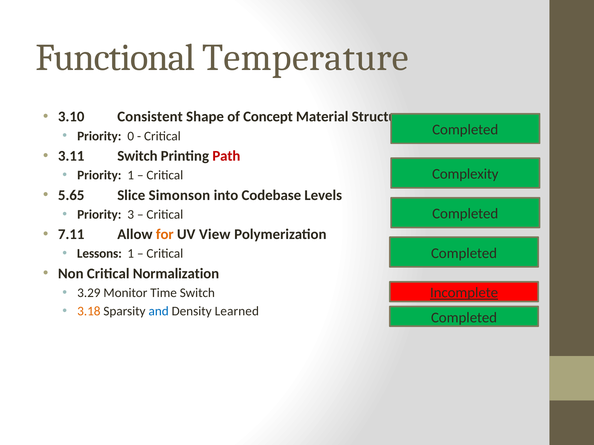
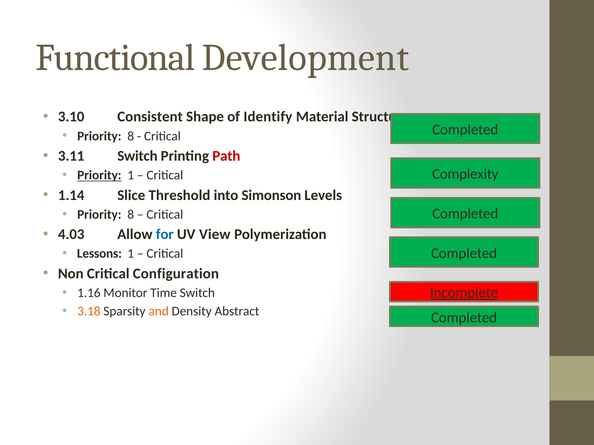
Temperature: Temperature -> Development (305, 58)
Concept: Concept -> Identify (268, 117)
0: 0 -> 8 (131, 136)
Priority underline: none -> present (99, 175)
5.65: 5.65 -> 1.14 (71, 195)
Simonson: Simonson -> Threshold (179, 195)
Codebase: Codebase -> Simonson (271, 195)
3: 3 -> 8 (131, 215)
7.11: 7.11 -> 4.03 (71, 235)
for colour: orange -> blue (165, 235)
Normalization: Normalization -> Configuration (176, 274)
3.29: 3.29 -> 1.16 (89, 293)
and colour: blue -> orange (159, 312)
Learned: Learned -> Abstract (237, 312)
